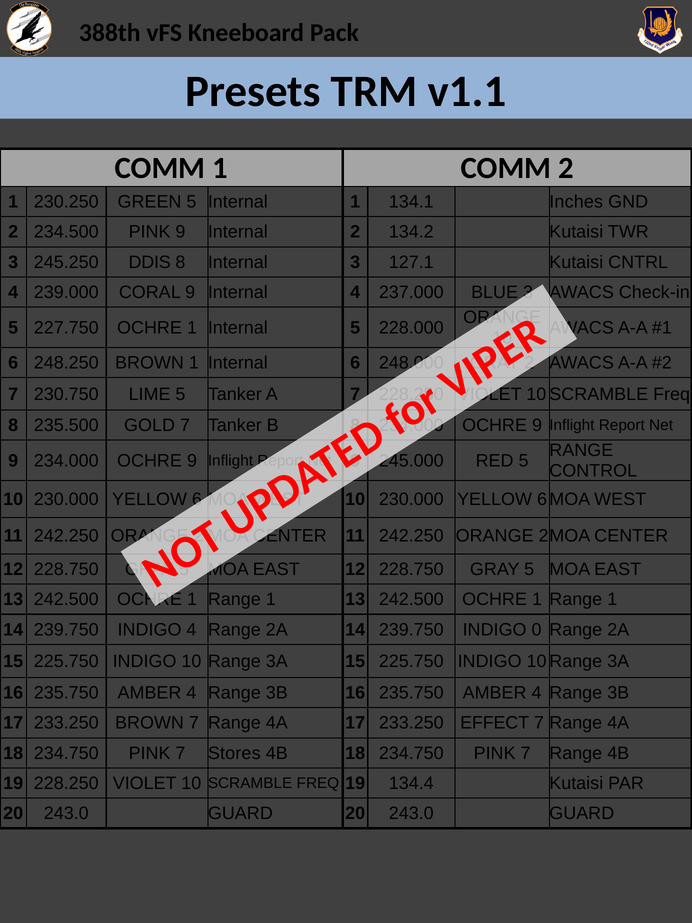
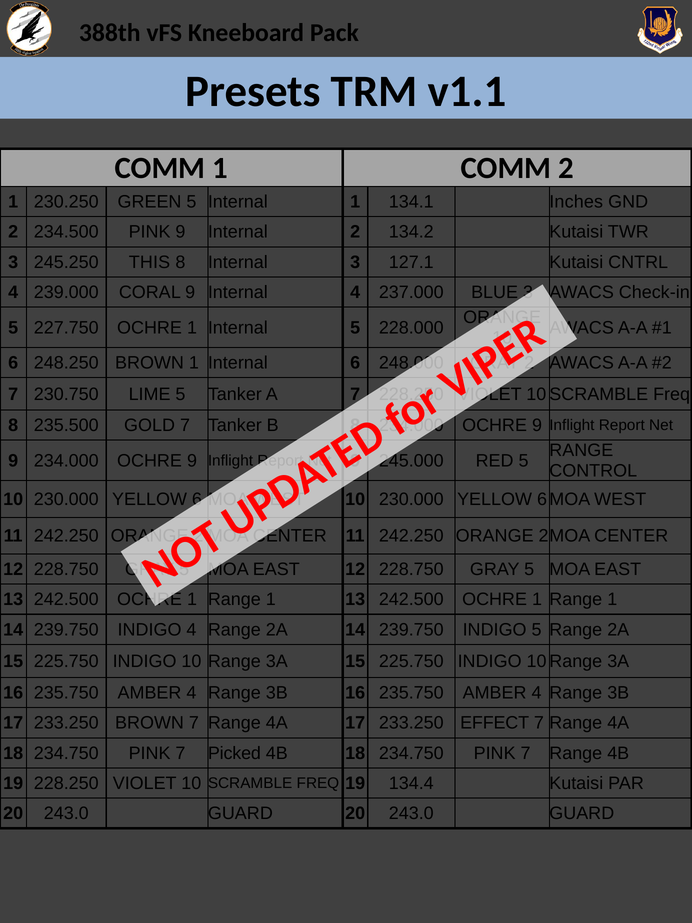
DDIS: DDIS -> THIS (149, 262)
INDIGO 0: 0 -> 5 (537, 629)
Stores: Stores -> Picked (234, 753)
